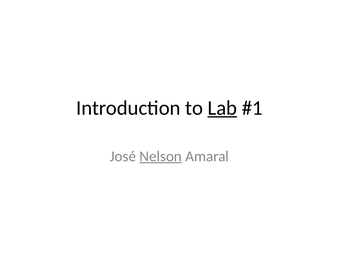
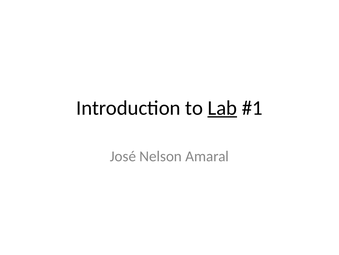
Nelson underline: present -> none (161, 156)
